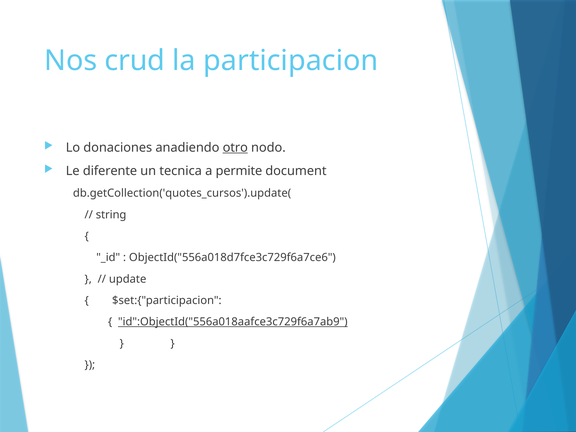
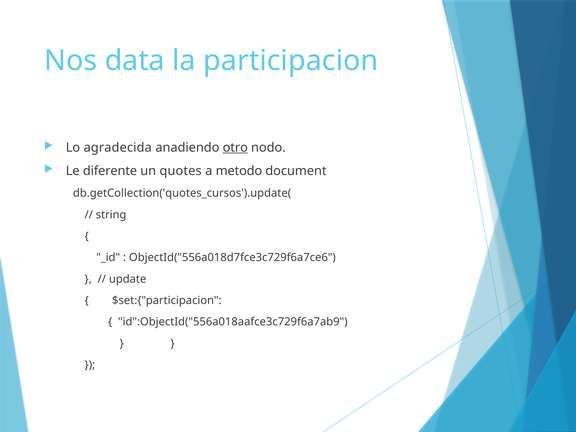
crud: crud -> data (135, 61)
donaciones: donaciones -> agradecida (118, 148)
tecnica: tecnica -> quotes (181, 171)
permite: permite -> metodo (239, 171)
id":ObjectId("556a018aafce3c729f6a7ab9 underline: present -> none (233, 322)
